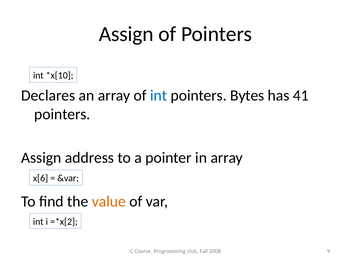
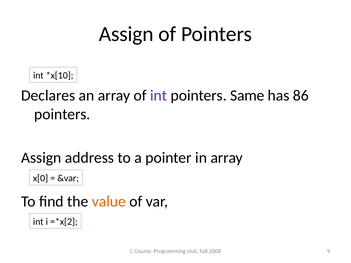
int colour: blue -> purple (159, 96)
Bytes: Bytes -> Same (247, 96)
41: 41 -> 86 (301, 96)
x[6: x[6 -> x[0 (41, 178)
